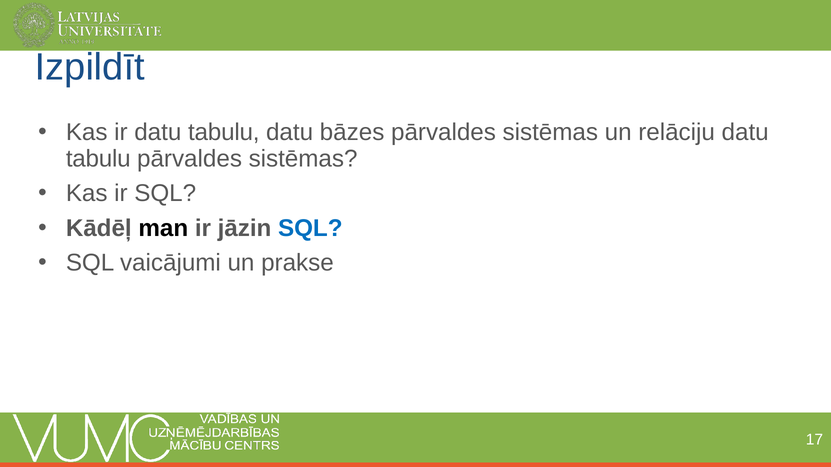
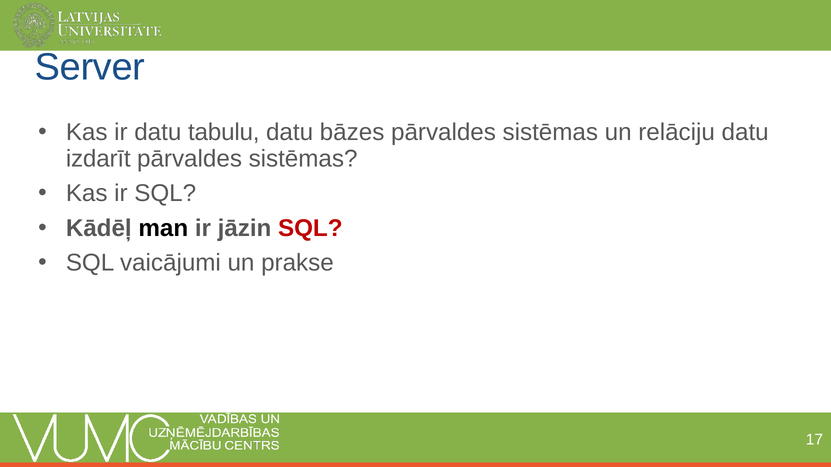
Izpildīt: Izpildīt -> Server (90, 67)
tabulu: tabulu -> izdarīt (98, 159)
SQL colour: blue -> red (310, 228)
